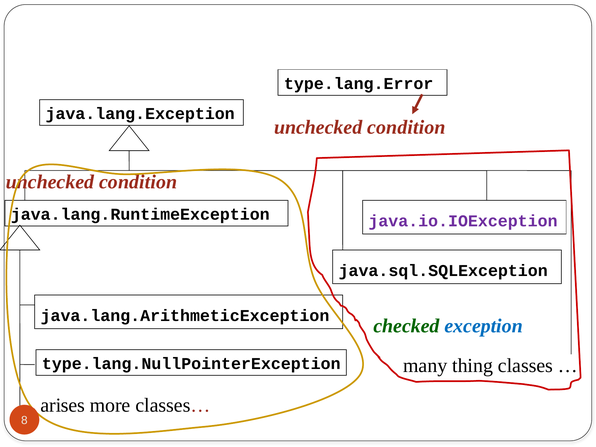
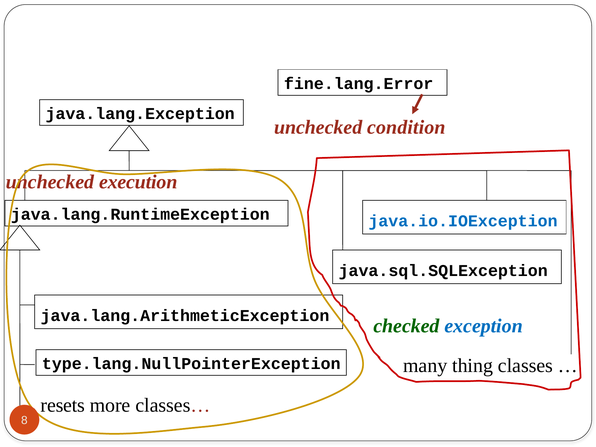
type.lang.Error: type.lang.Error -> fine.lang.Error (359, 84)
condition: condition -> execution (138, 182)
java.io.IOException colour: purple -> blue (463, 221)
arises: arises -> resets (63, 405)
